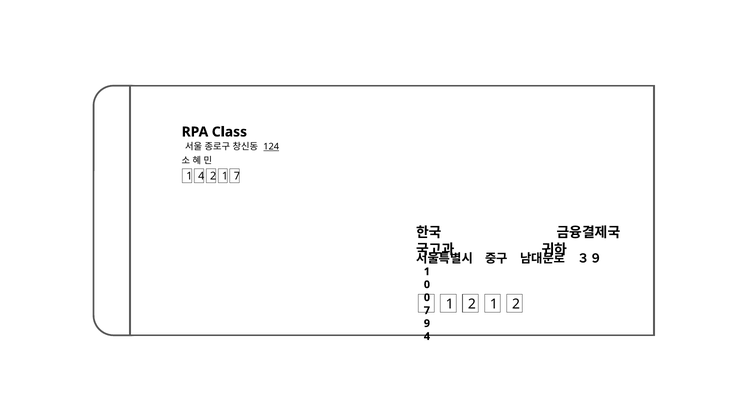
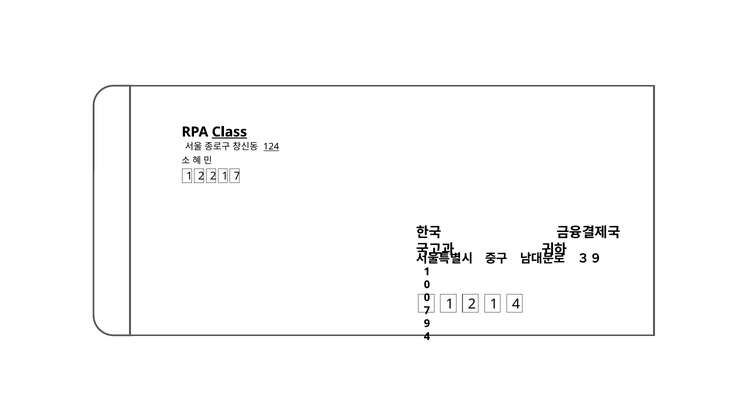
Class underline: none -> present (229, 132)
4: 4 -> 2 (201, 176)
2 1 2: 2 -> 4 (516, 304)
